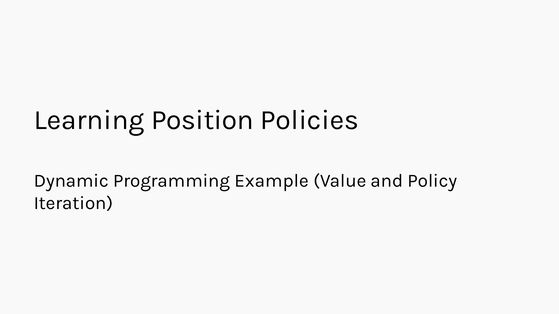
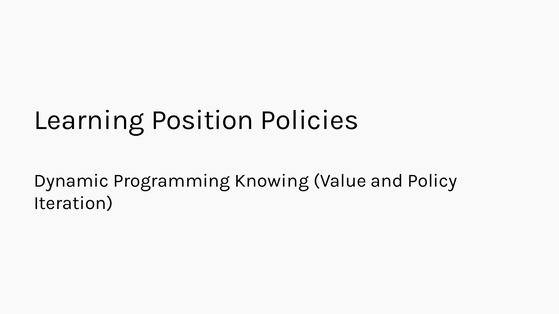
Example: Example -> Knowing (272, 181)
